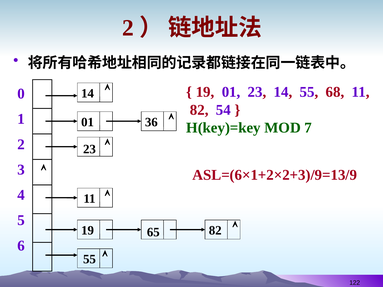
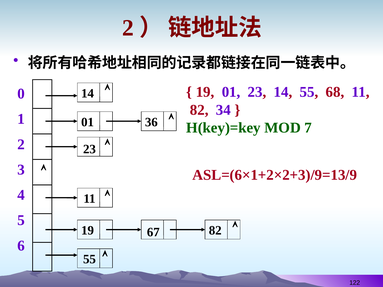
54: 54 -> 34 (223, 110)
65: 65 -> 67 (153, 232)
